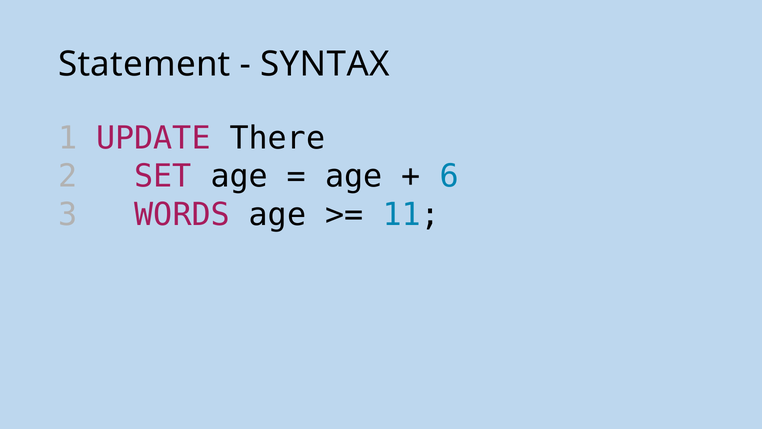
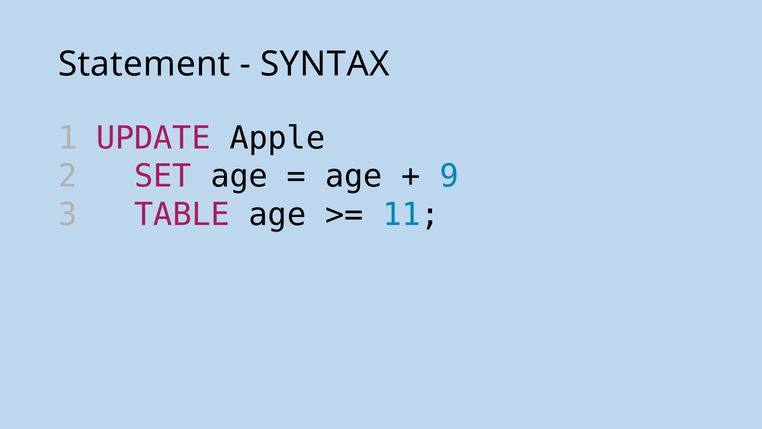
There: There -> Apple (277, 138)
6: 6 -> 9 (449, 176)
WORDS: WORDS -> TABLE (182, 214)
